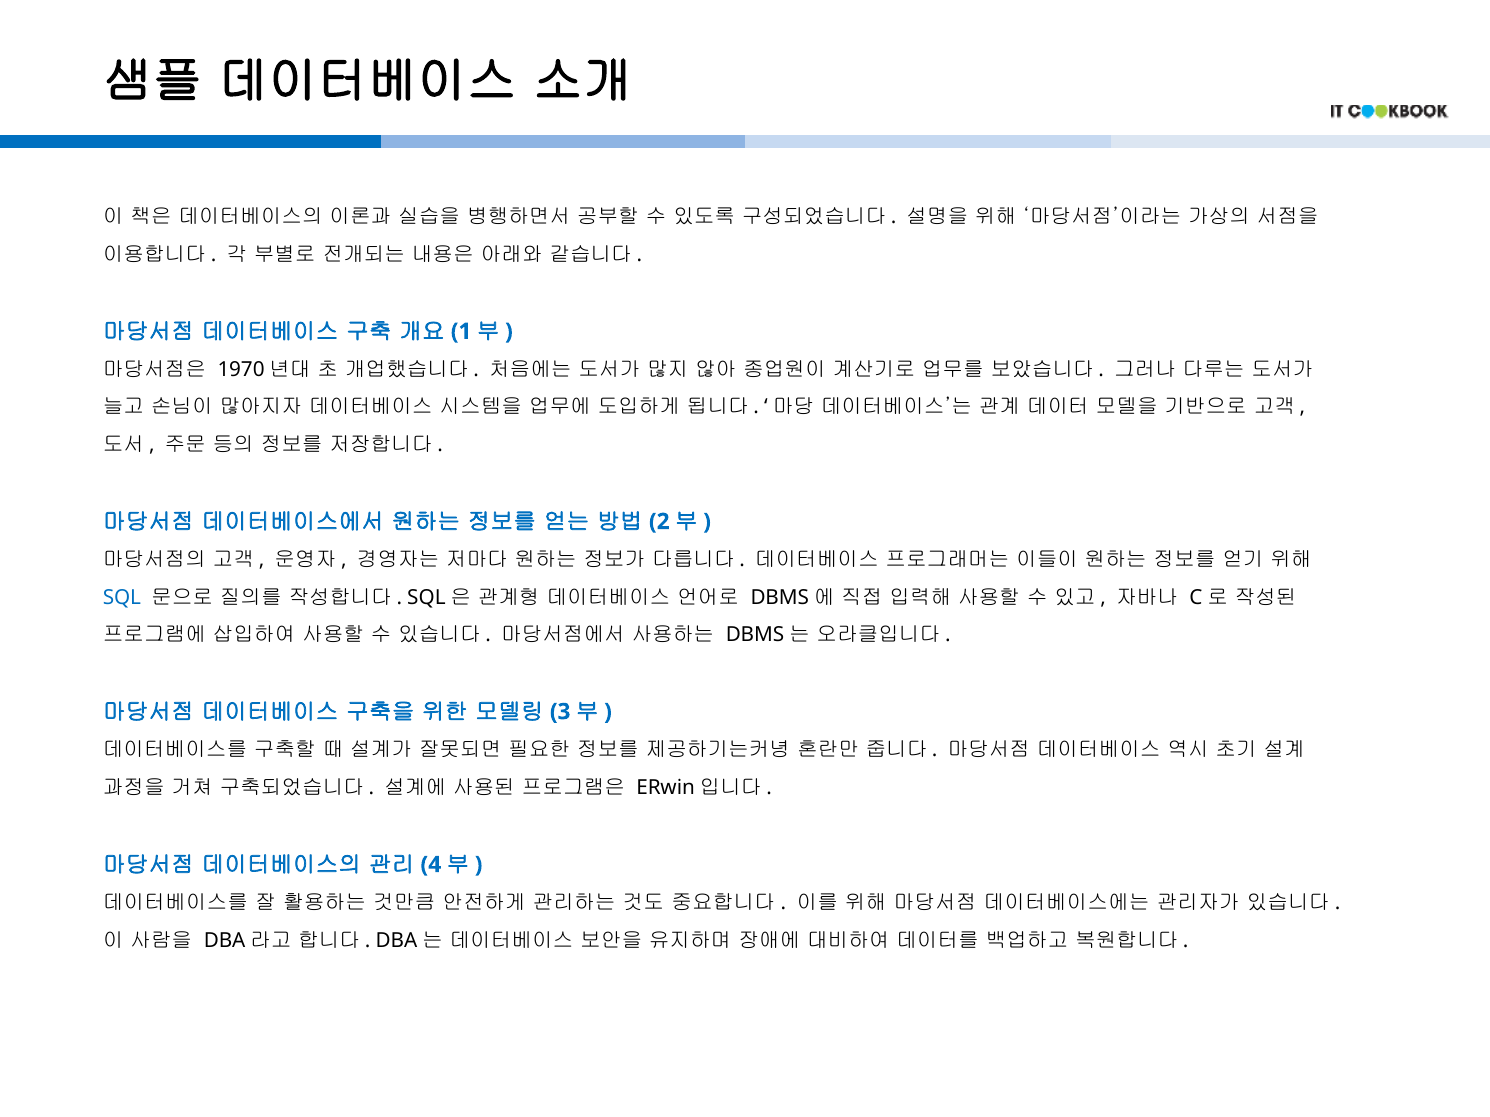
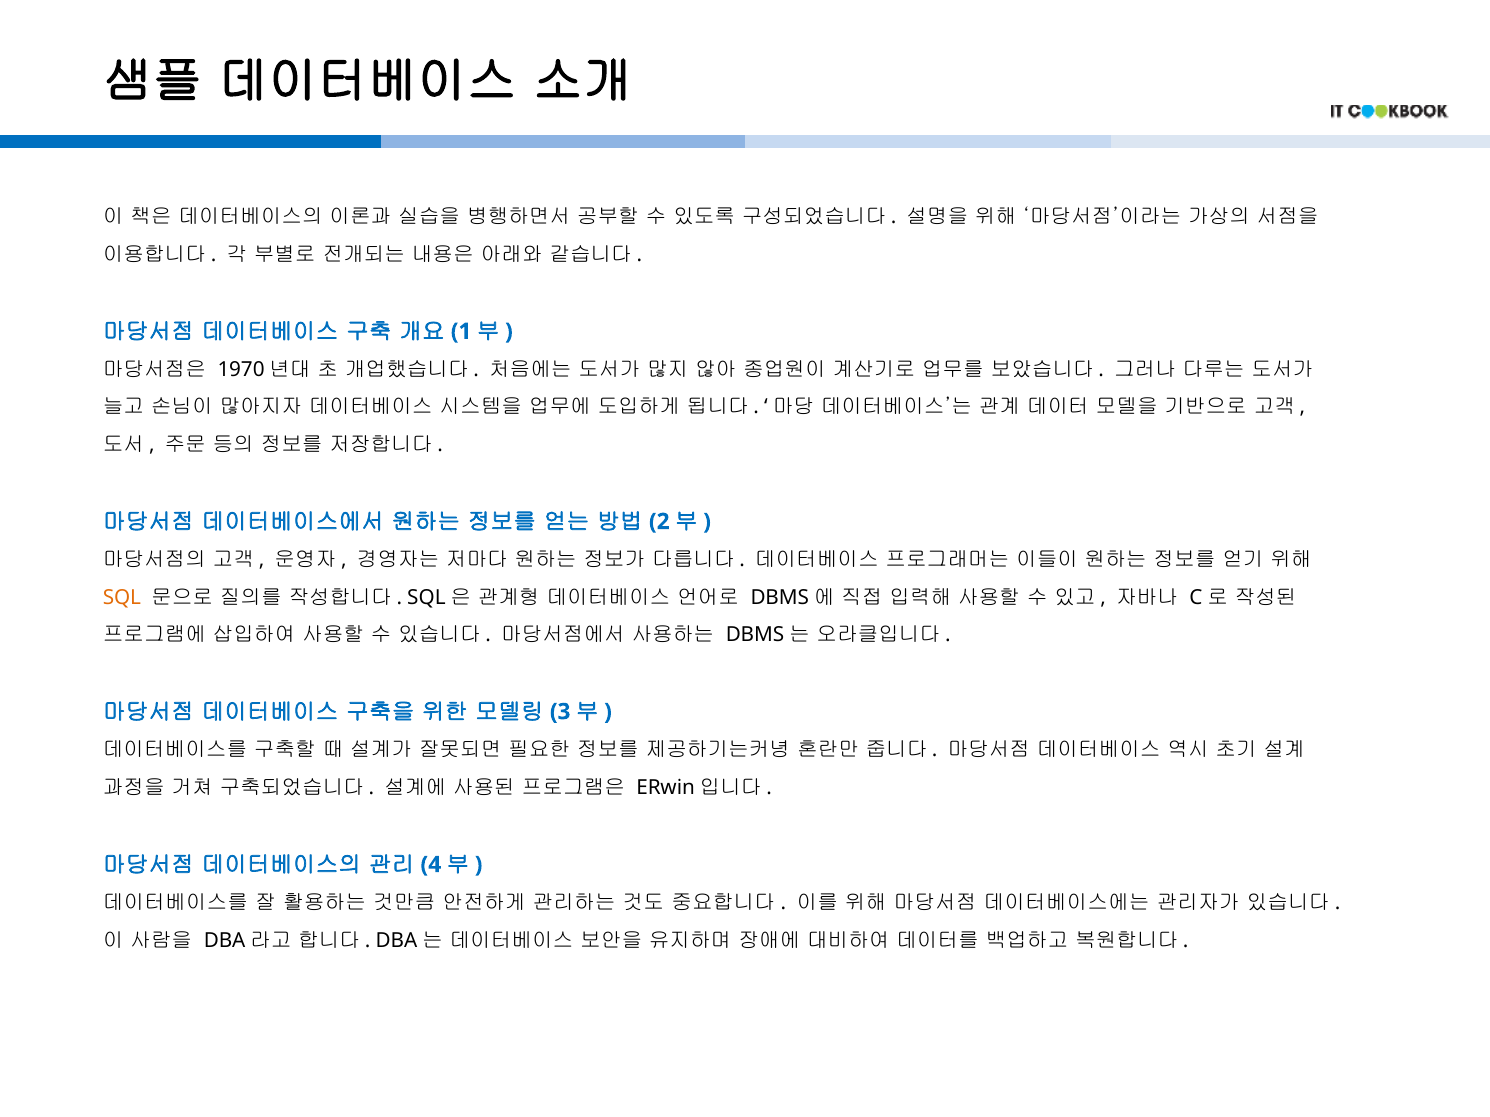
SQL colour: blue -> orange (122, 597)
